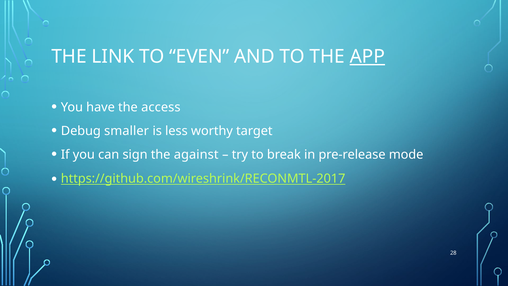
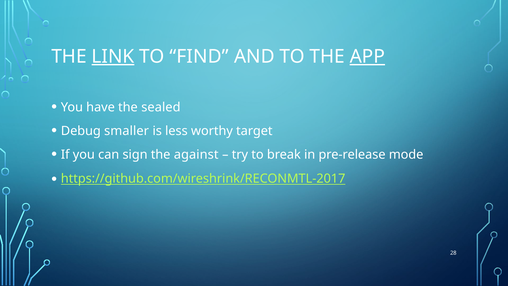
LINK underline: none -> present (113, 56)
EVEN: EVEN -> FIND (199, 56)
access: access -> sealed (161, 107)
